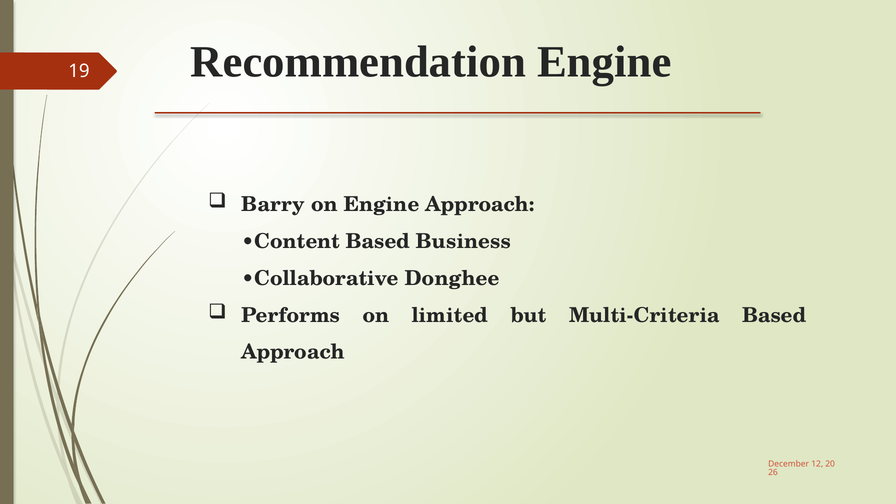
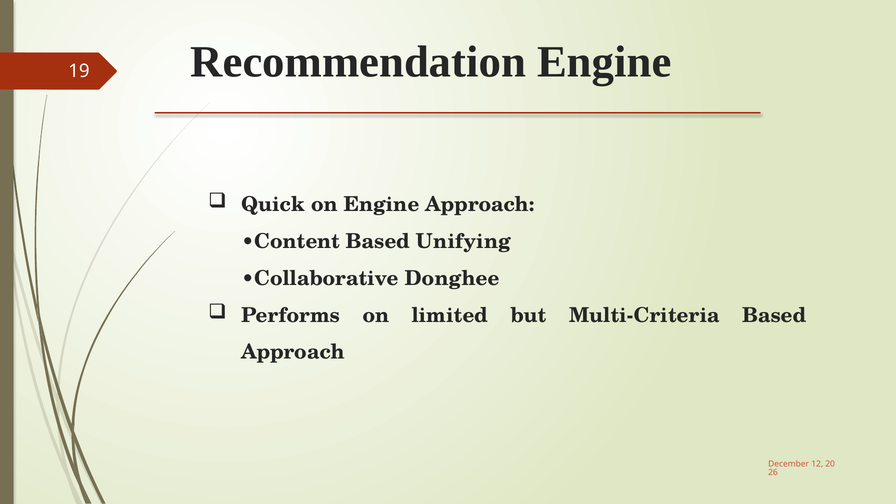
Barry: Barry -> Quick (273, 204)
Business: Business -> Unifying (463, 241)
